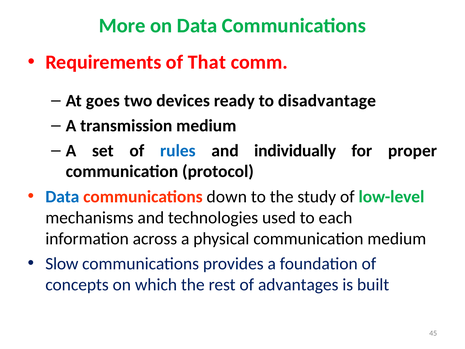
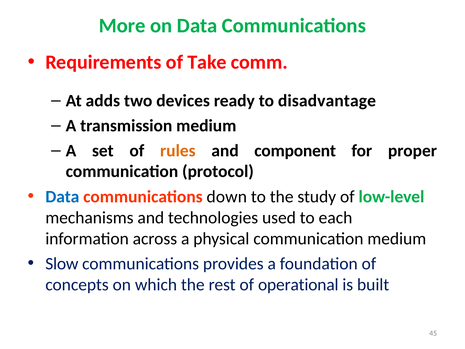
That: That -> Take (207, 62)
goes: goes -> adds (103, 101)
rules colour: blue -> orange (178, 150)
individually: individually -> component (295, 150)
advantages: advantages -> operational (298, 284)
